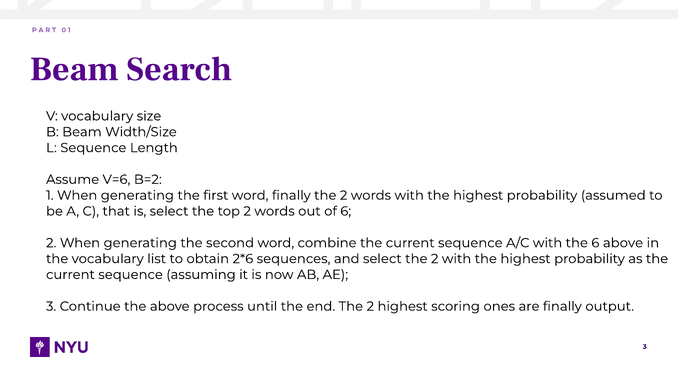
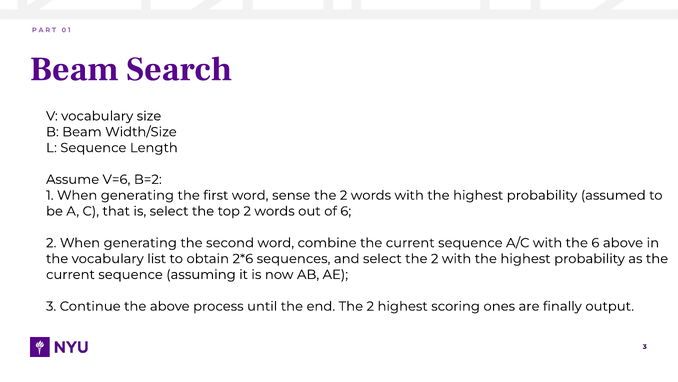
word finally: finally -> sense (291, 195)
